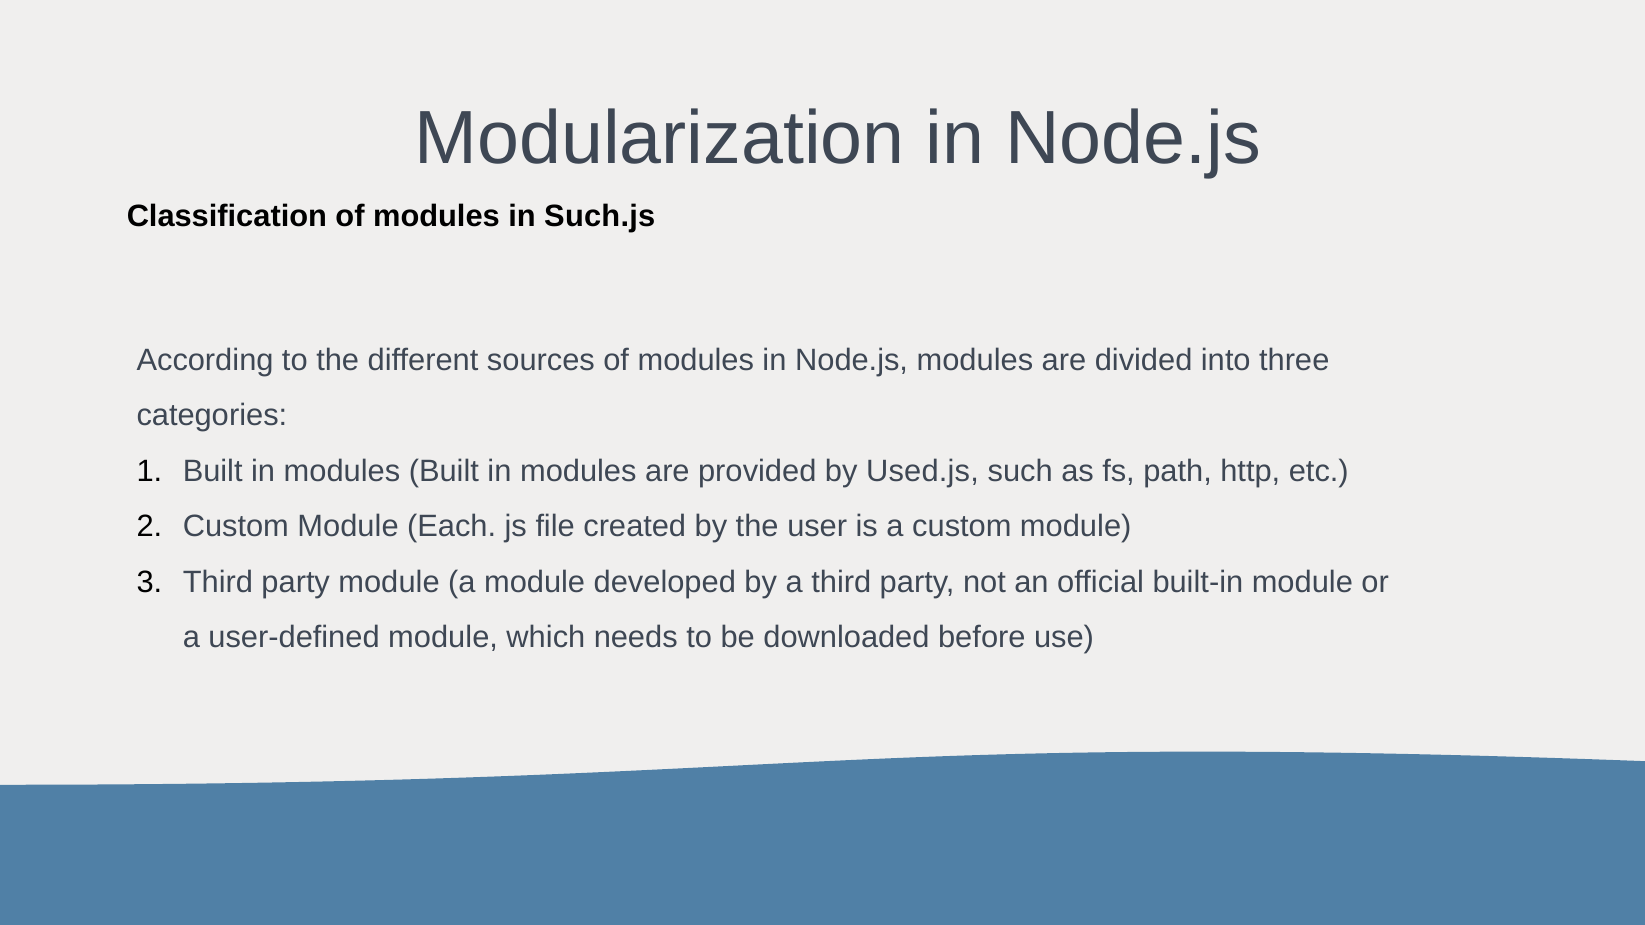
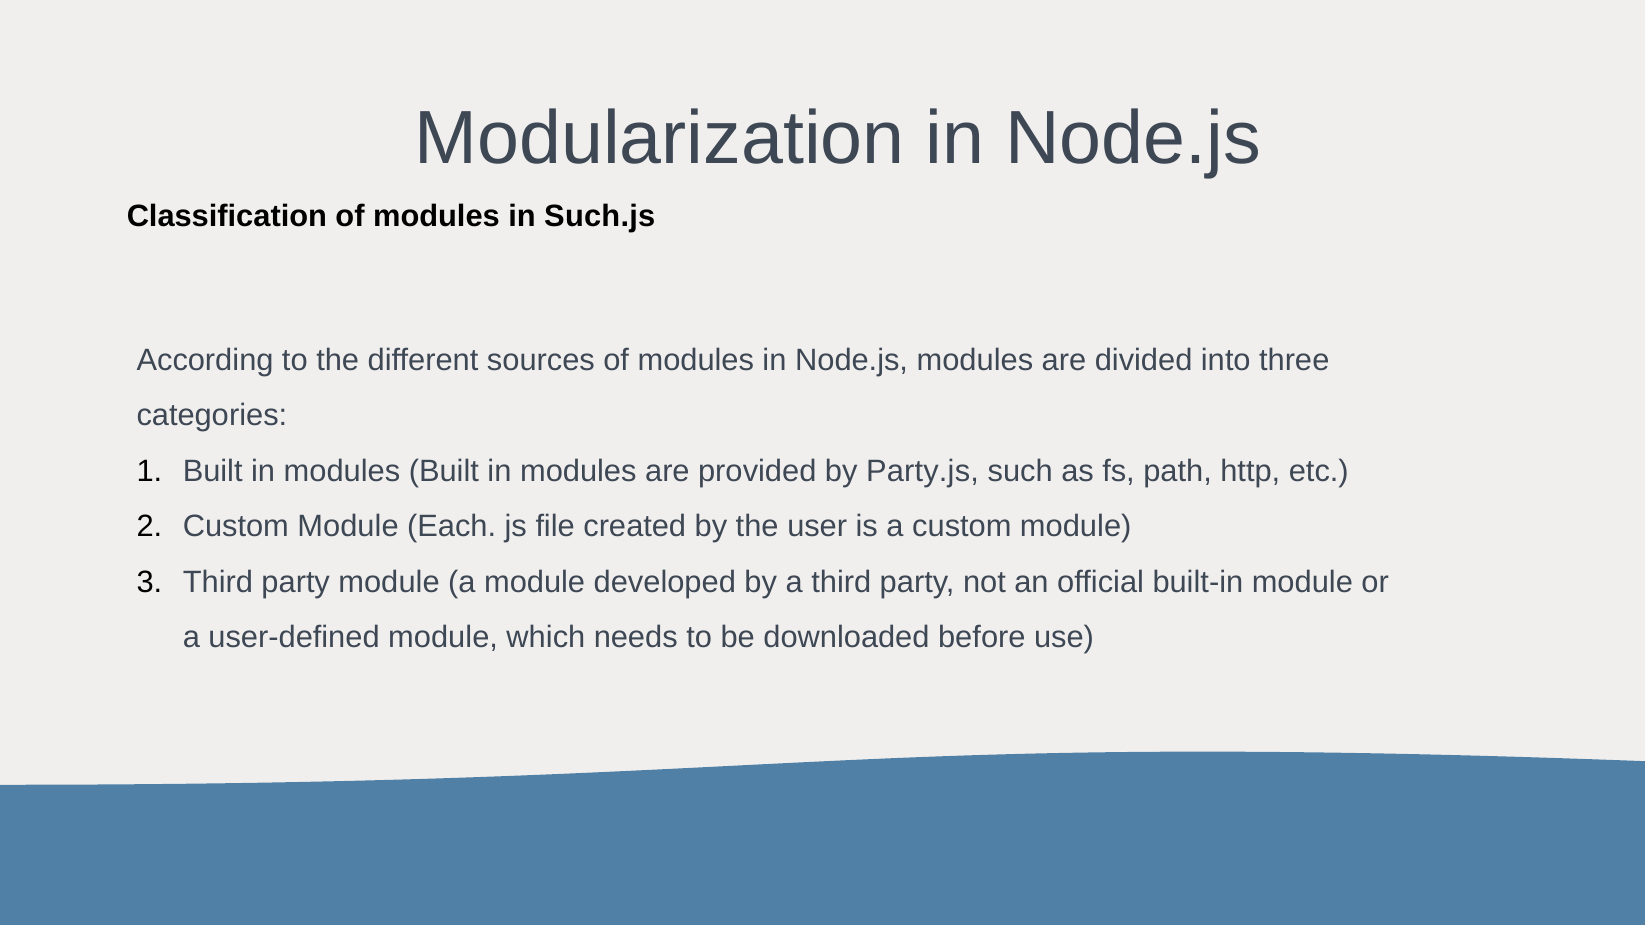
Used.js: Used.js -> Party.js (922, 471)
